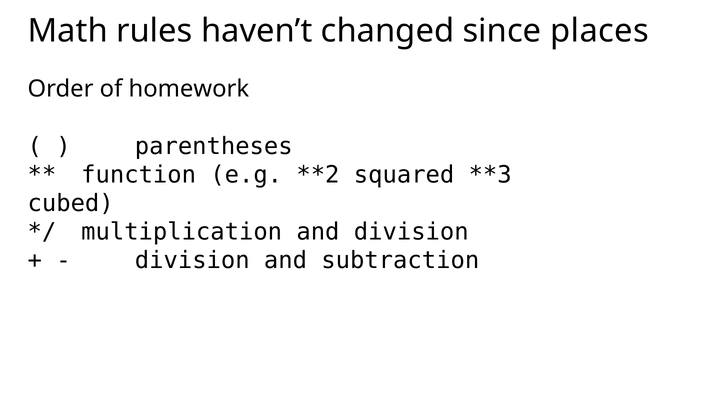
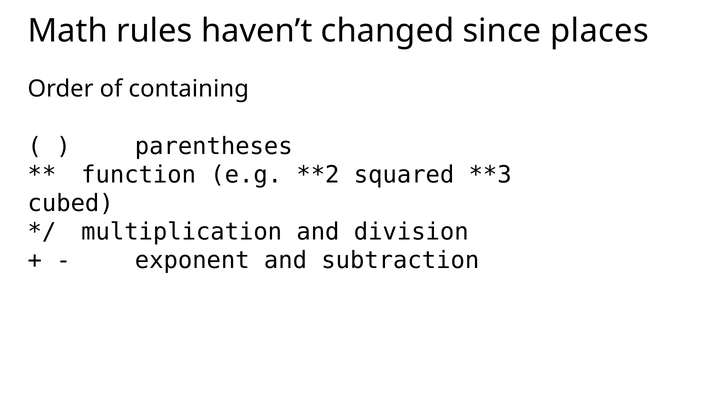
homework: homework -> containing (189, 89)
division: division -> exponent (192, 261)
